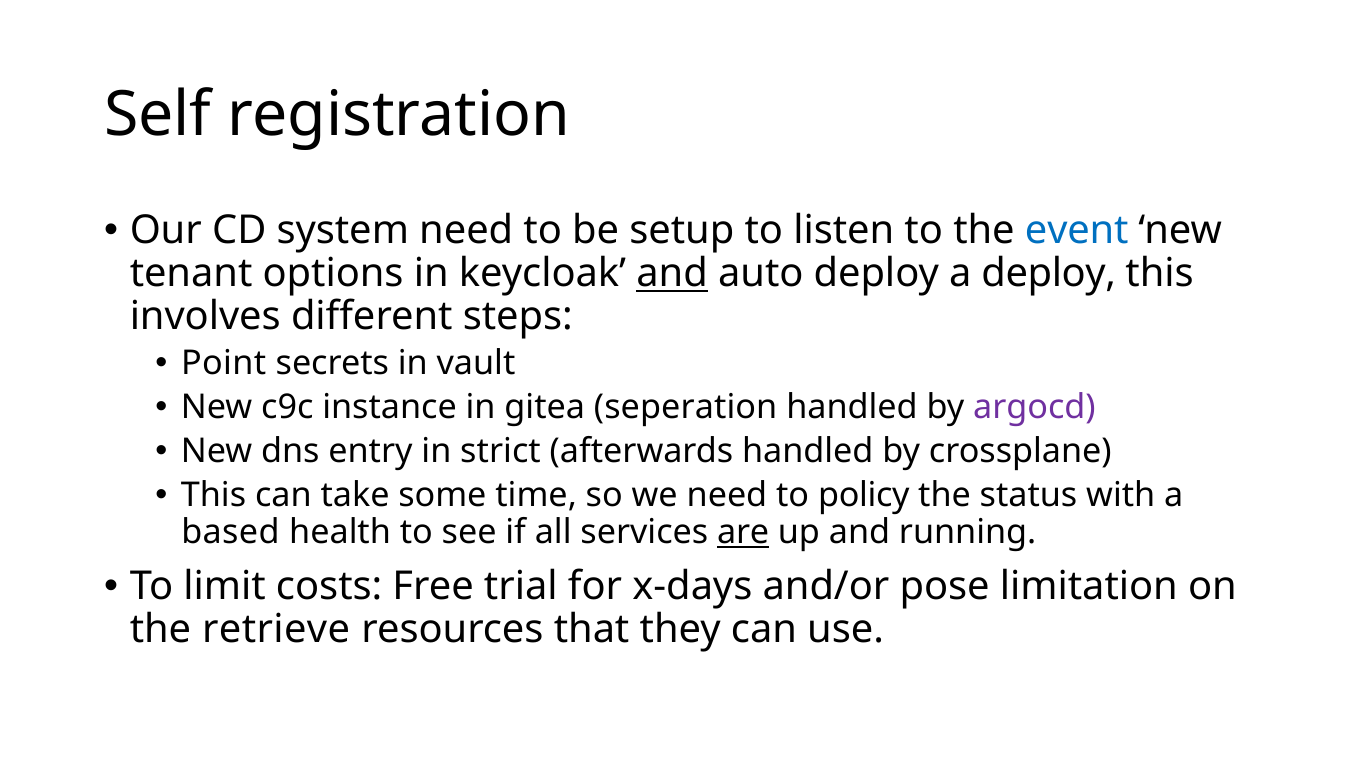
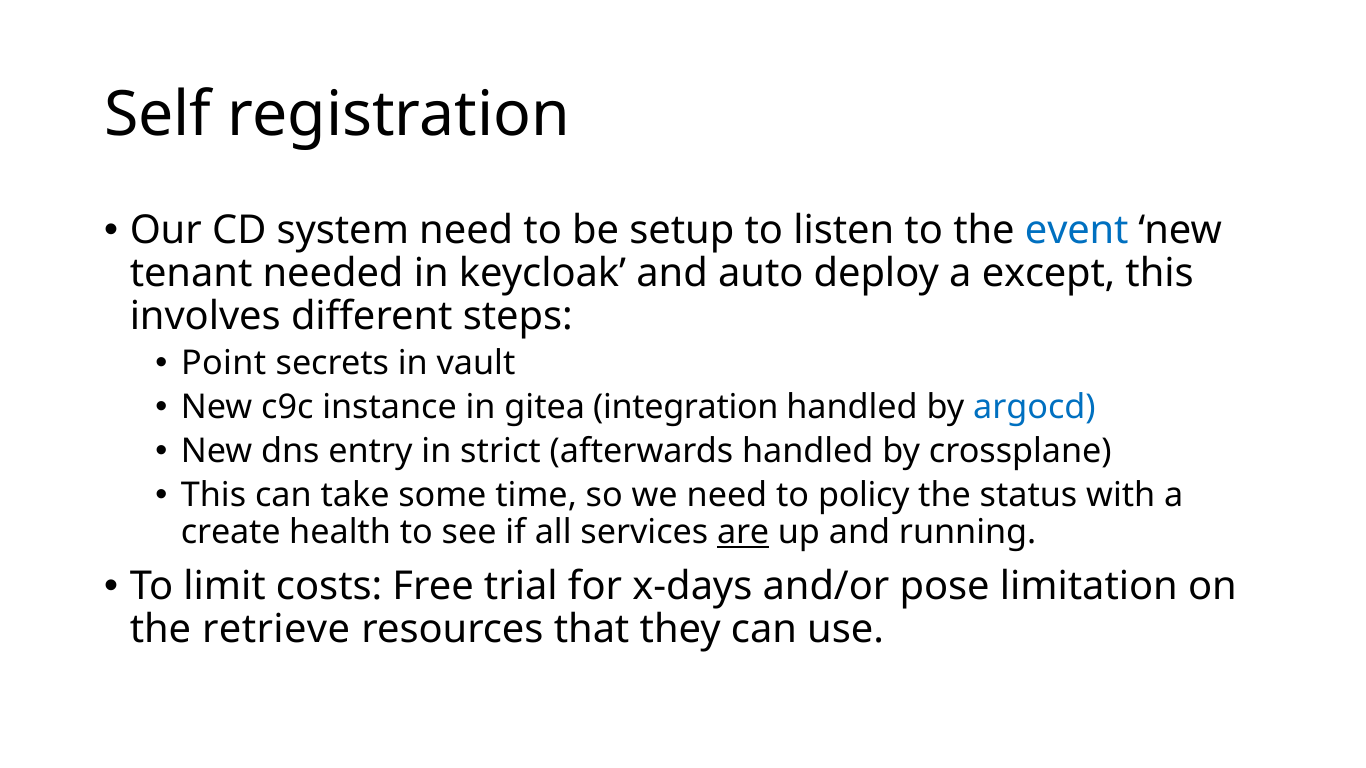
options: options -> needed (333, 274)
and underline: present -> none (672, 274)
a deploy: deploy -> except (1049, 274)
seperation: seperation -> integration (686, 408)
argocd colour: purple -> blue (1034, 408)
based: based -> create (231, 533)
